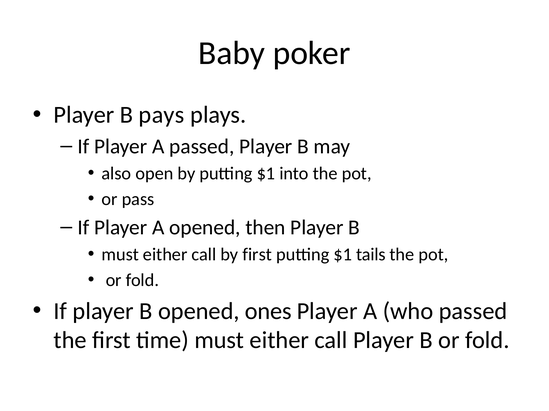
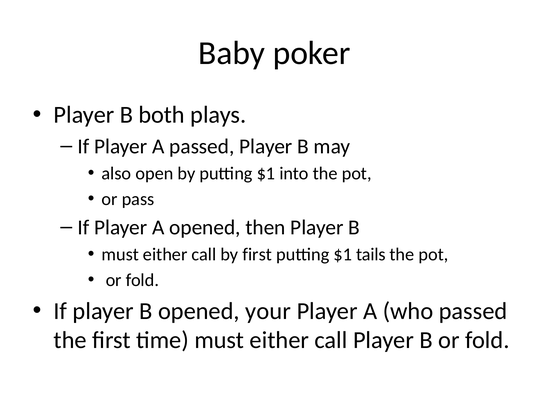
pays: pays -> both (162, 115)
ones: ones -> your (268, 312)
